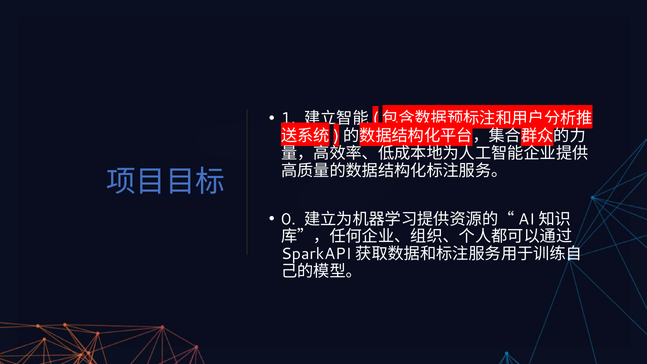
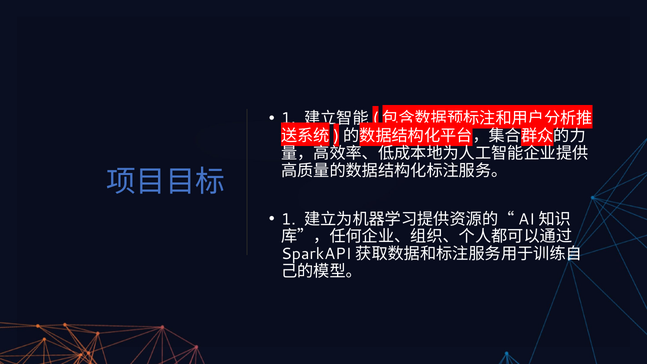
0: 0 -> 1 (288, 219)
